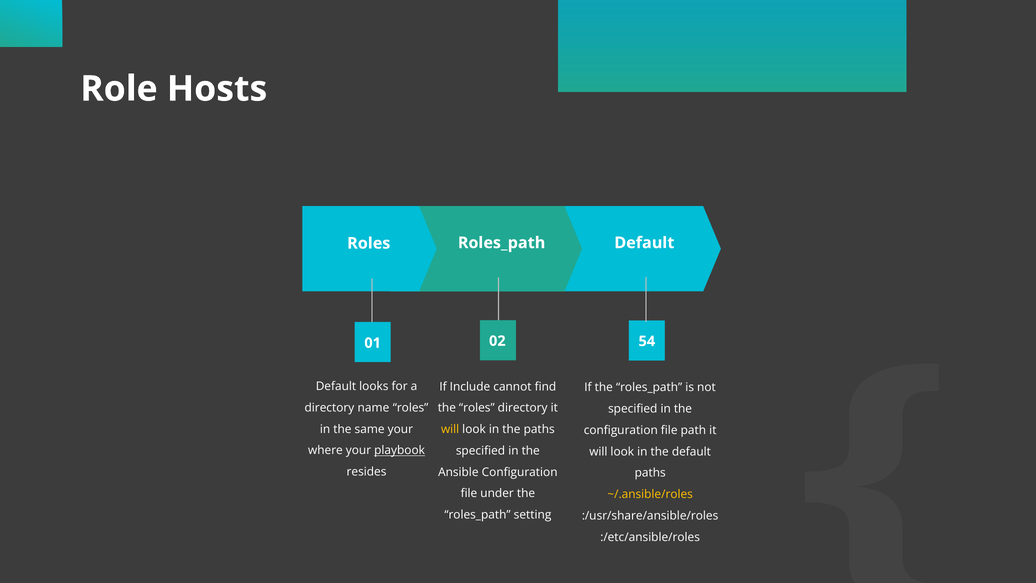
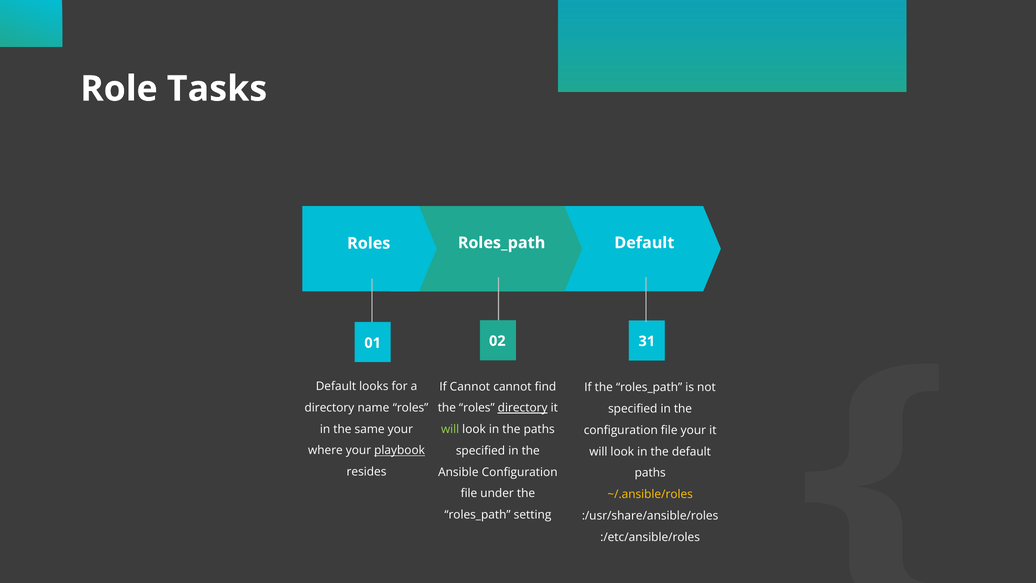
Hosts: Hosts -> Tasks (217, 89)
54: 54 -> 31 (647, 341)
If Include: Include -> Cannot (470, 386)
directory underline: none -> present (523, 408)
will colour: yellow -> light green (450, 429)
file path: path -> your (693, 430)
